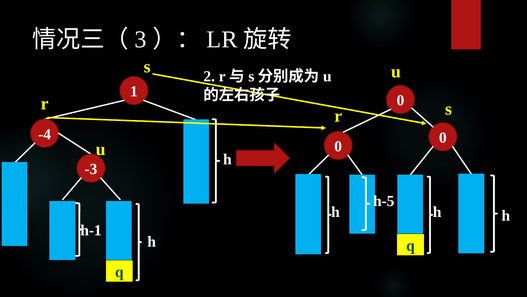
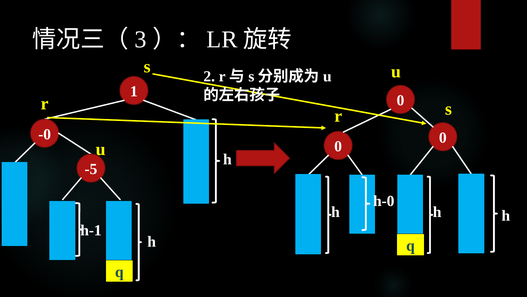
-4: -4 -> -0 (45, 134)
-3: -3 -> -5 (91, 169)
h-5: h-5 -> h-0 (384, 201)
